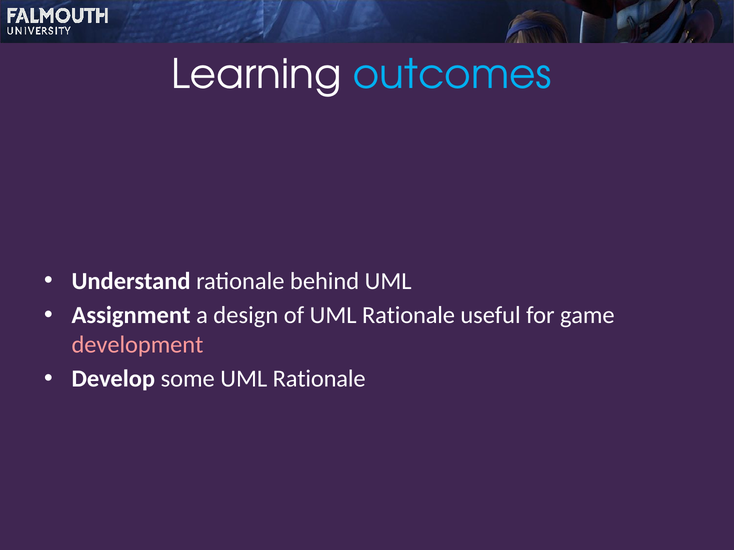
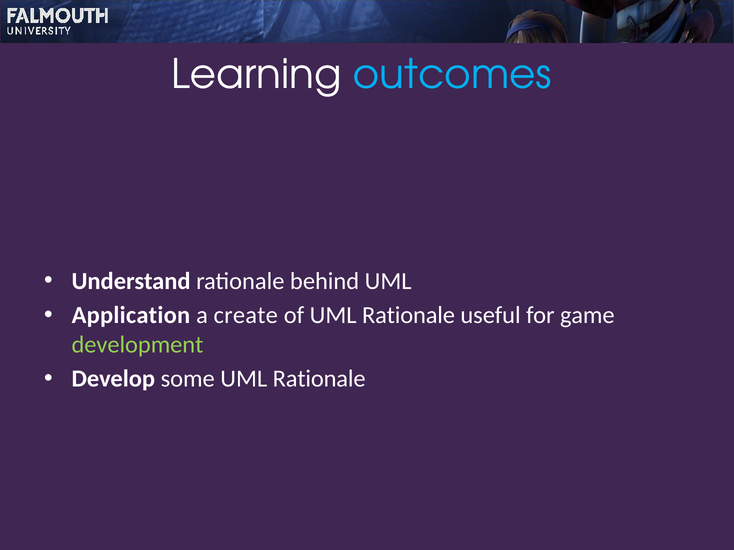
Assignment: Assignment -> Application (131, 316)
design: design -> create (246, 316)
development colour: pink -> light green (137, 345)
